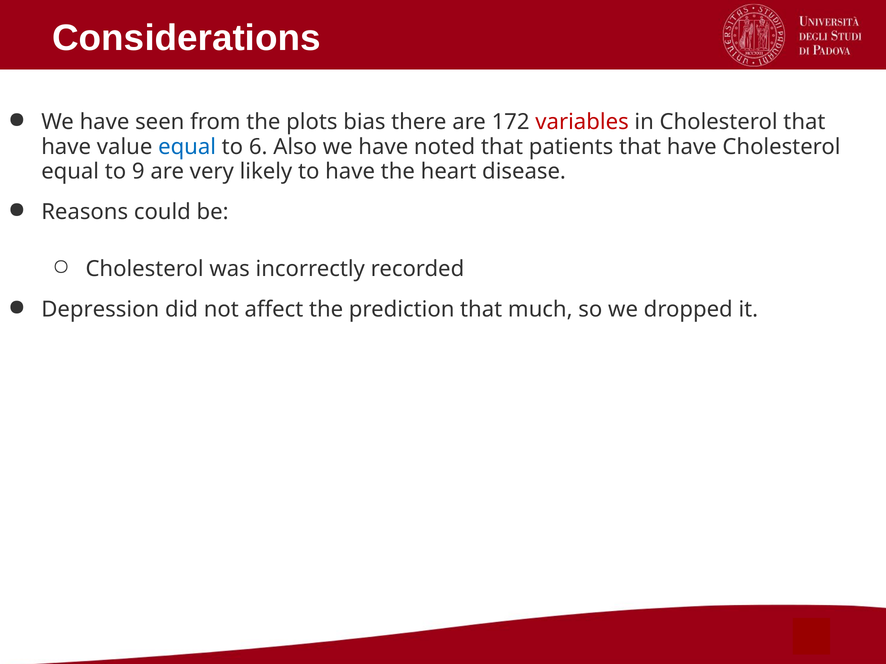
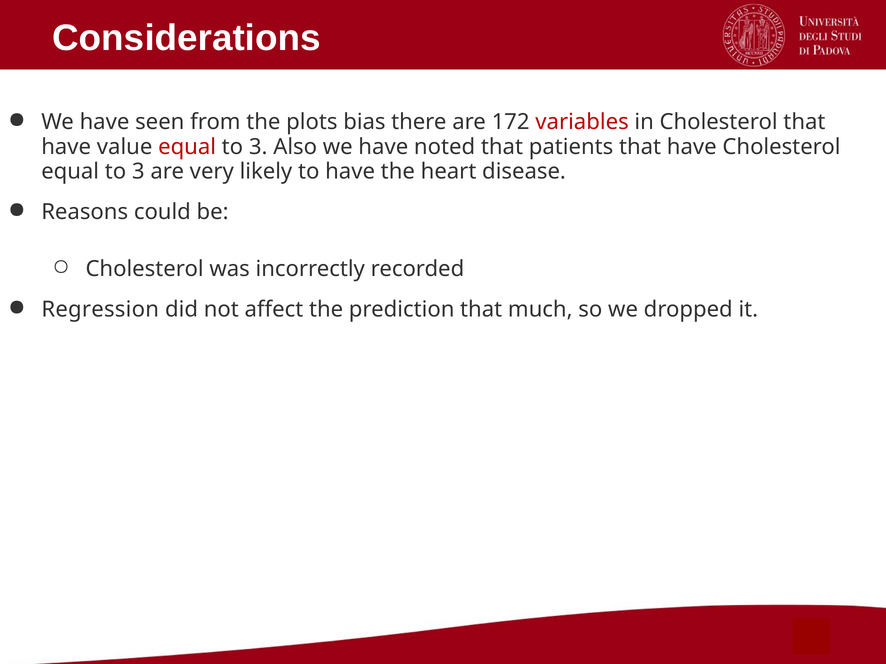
equal colour: blue -> red (187, 147)
6: 6 -> 3 (258, 147)
9: 9 -> 3 (138, 172)
Depression: Depression -> Regression (100, 310)
